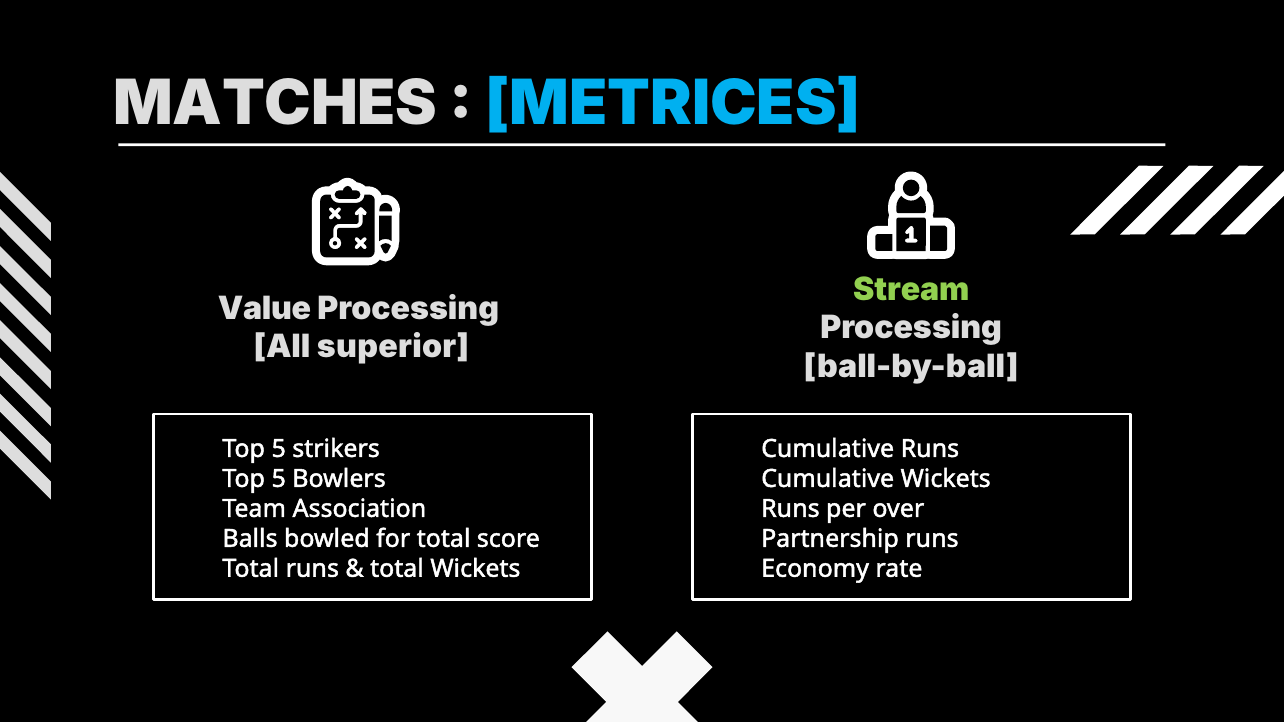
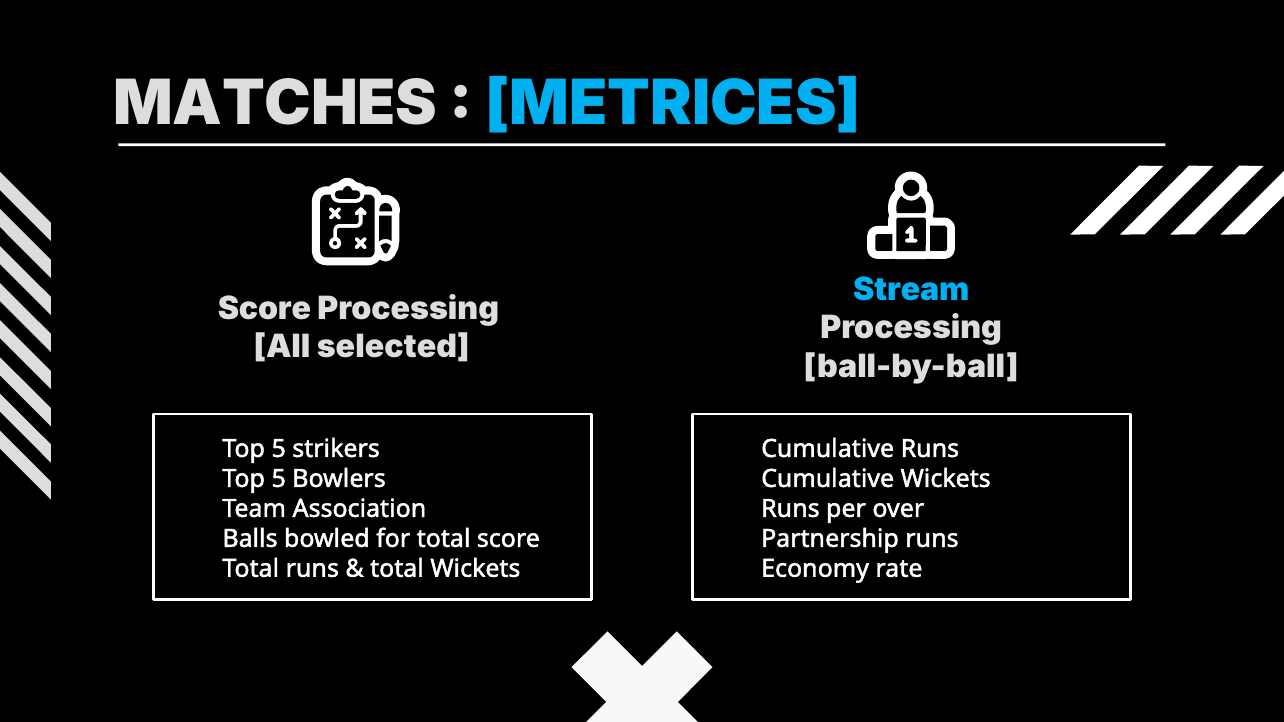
Stream colour: light green -> light blue (911, 290)
Value: Value -> Score (264, 309)
superior: superior -> selected (393, 348)
